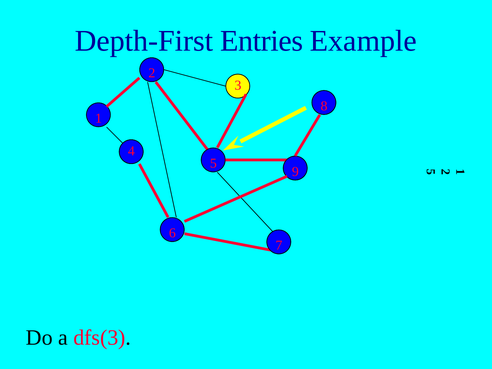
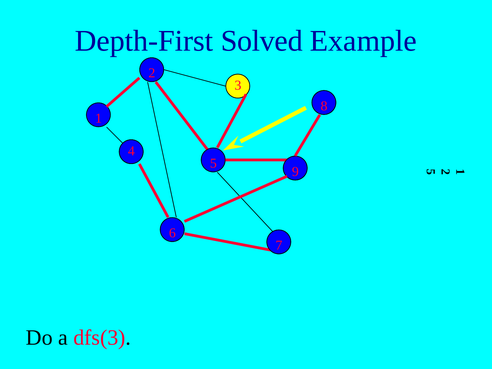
Entries: Entries -> Solved (262, 41)
